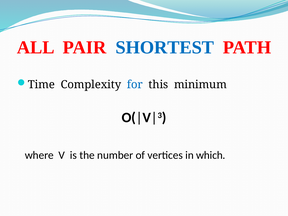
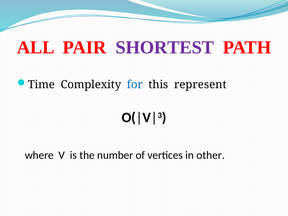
SHORTEST colour: blue -> purple (165, 47)
minimum: minimum -> represent (200, 85)
which: which -> other (211, 155)
